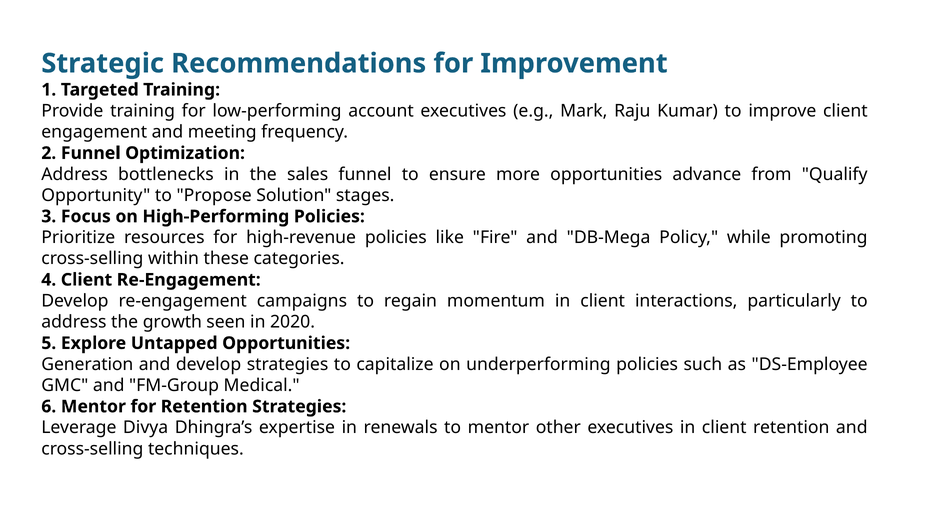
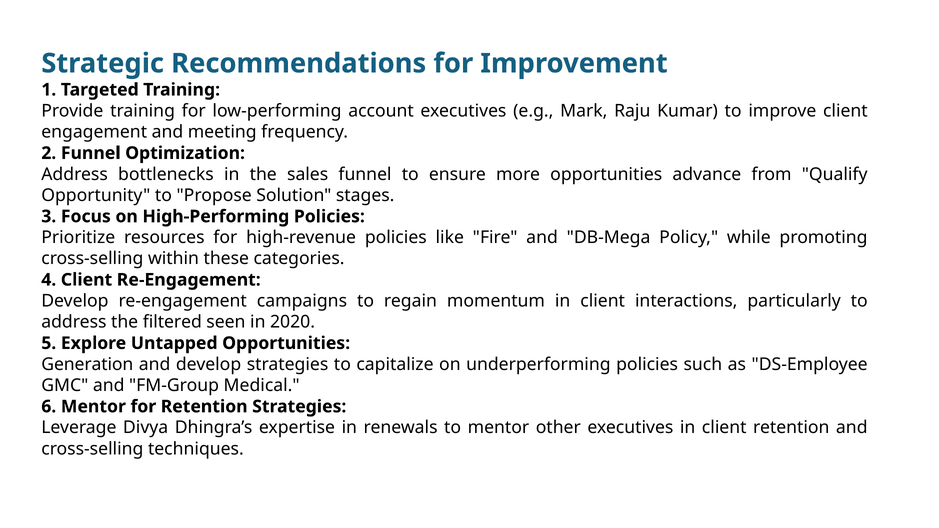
growth: growth -> filtered (172, 322)
